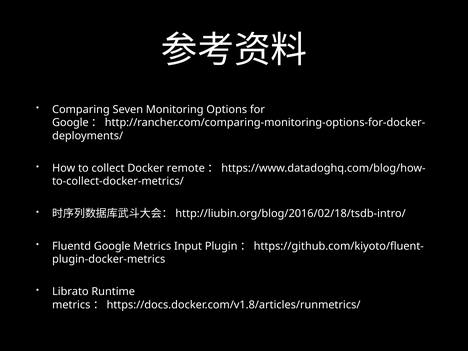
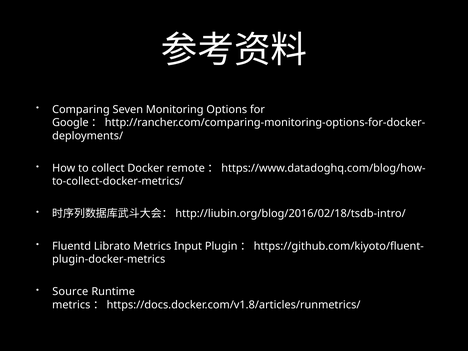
Fluentd Google: Google -> Librato (112, 246)
Librato: Librato -> Source (70, 292)
